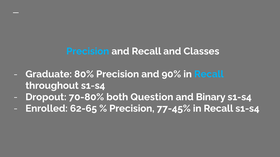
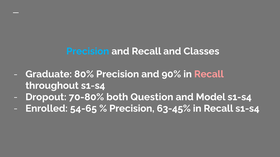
Recall colour: light blue -> pink (209, 74)
Binary: Binary -> Model (211, 97)
62-65: 62-65 -> 54-65 (83, 109)
77-45%: 77-45% -> 63-45% (174, 109)
